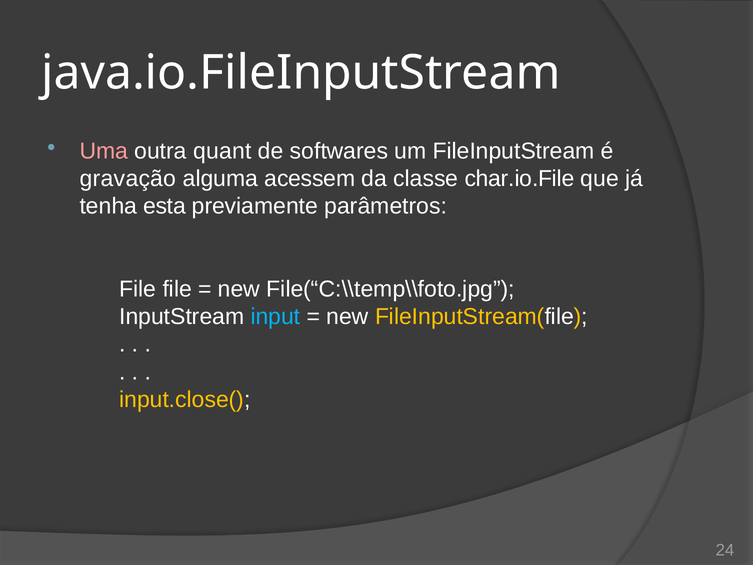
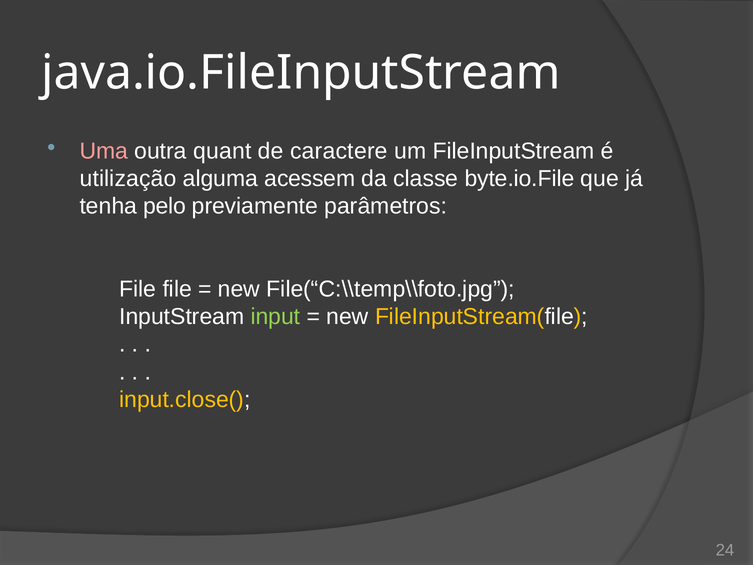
softwares: softwares -> caractere (339, 151)
gravação: gravação -> utilização (128, 179)
char.io.File: char.io.File -> byte.io.File (519, 179)
esta: esta -> pelo (165, 206)
input colour: light blue -> light green (276, 317)
